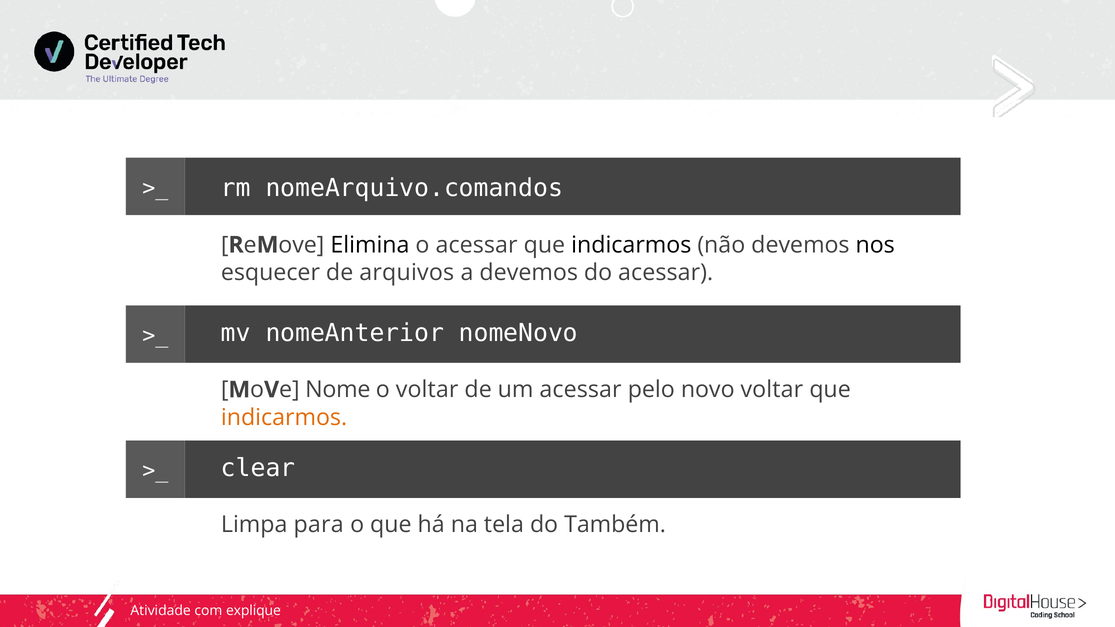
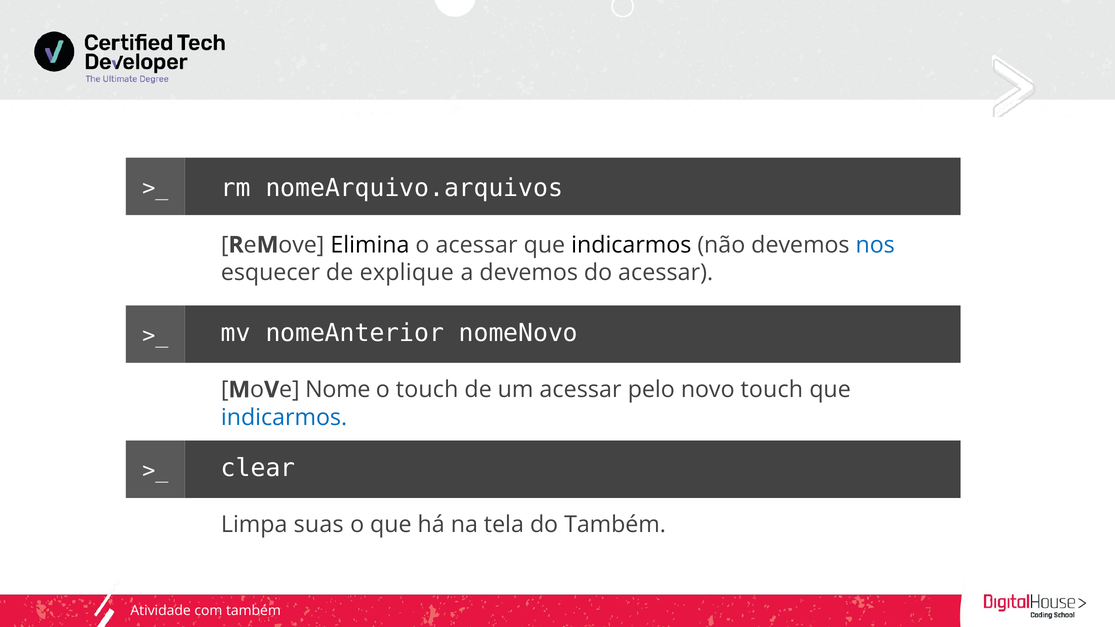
nomeArquivo.comandos: nomeArquivo.comandos -> nomeArquivo.arquivos (414, 188)
nos colour: black -> blue (875, 245)
arquivos: arquivos -> explique (407, 273)
o voltar: voltar -> touch (427, 390)
novo voltar: voltar -> touch (772, 390)
indicarmos colour: orange -> blue (284, 418)
para: para -> suas (319, 525)
explique: explique -> também (253, 611)
